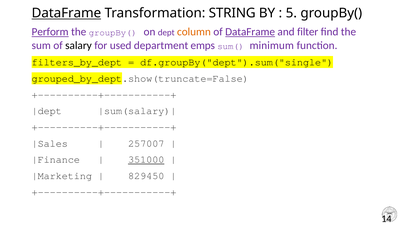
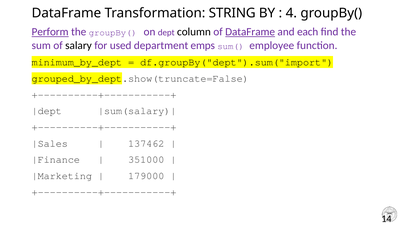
DataFrame underline: present -> none (66, 13)
5: 5 -> 4 (291, 13)
column colour: orange -> black (194, 32)
filter: filter -> each (308, 32)
minimum: minimum -> employee (272, 45)
filters_by_dept: filters_by_dept -> minimum_by_dept (77, 62)
df.groupBy("dept").sum("single: df.groupBy("dept").sum("single -> df.groupBy("dept").sum("import (237, 62)
257007: 257007 -> 137462 (146, 144)
351000 underline: present -> none (146, 160)
829450: 829450 -> 179000 (146, 176)
